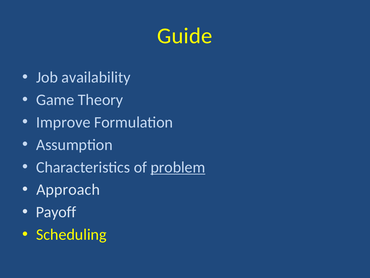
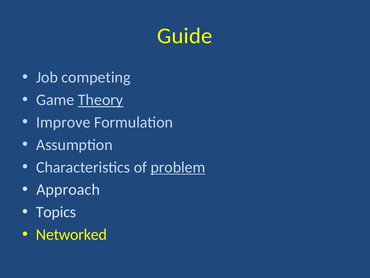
availability: availability -> competing (96, 77)
Theory underline: none -> present (101, 100)
Payoff: Payoff -> Topics (56, 212)
Scheduling: Scheduling -> Networked (71, 234)
